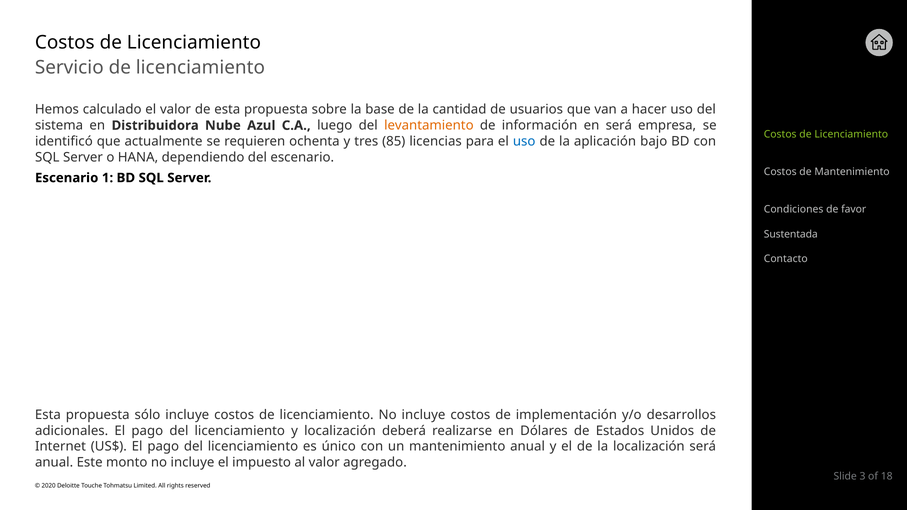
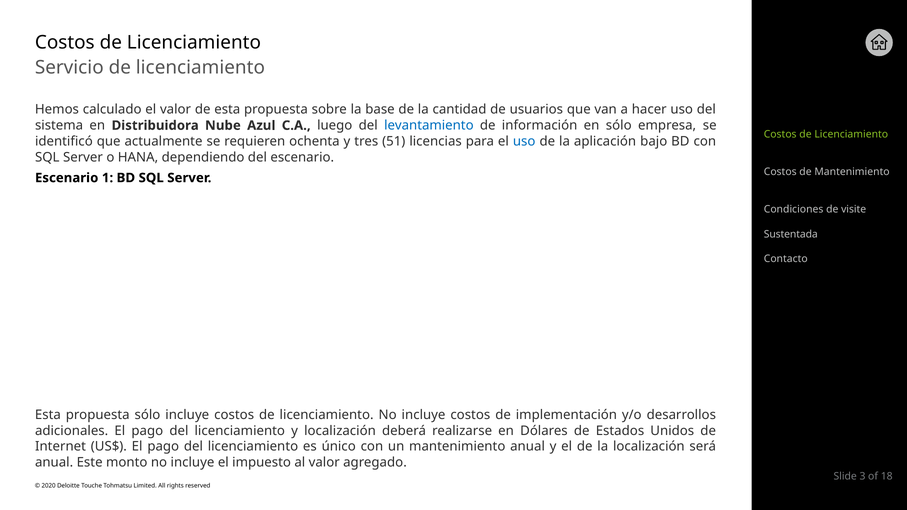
levantamiento colour: orange -> blue (429, 126)
en será: será -> sólo (619, 126)
85: 85 -> 51 (394, 141)
favor: favor -> visite (854, 209)
